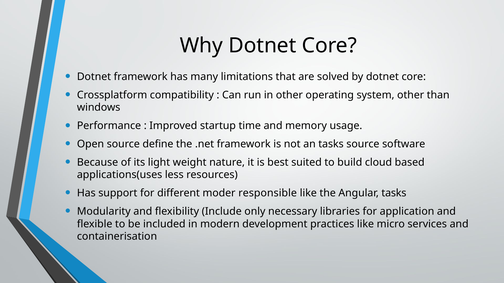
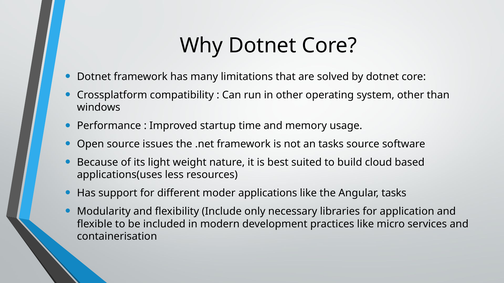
define: define -> issues (158, 144)
responsible: responsible -> applications (268, 193)
